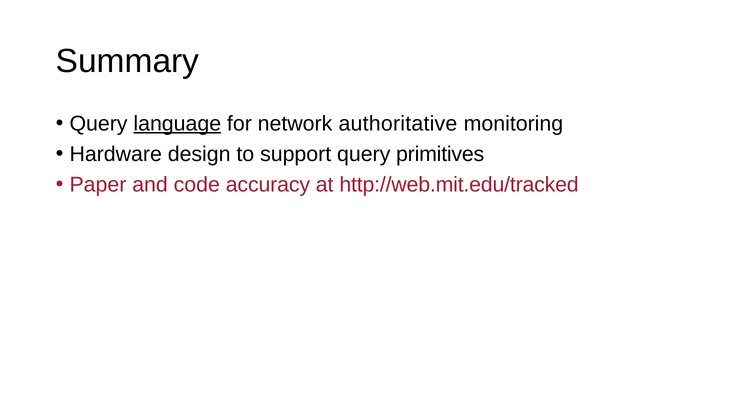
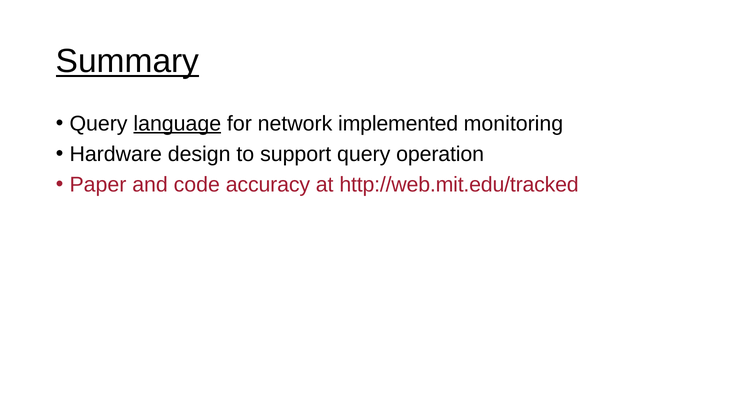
Summary underline: none -> present (128, 61)
authoritative: authoritative -> implemented (398, 124)
primitives: primitives -> operation (440, 154)
